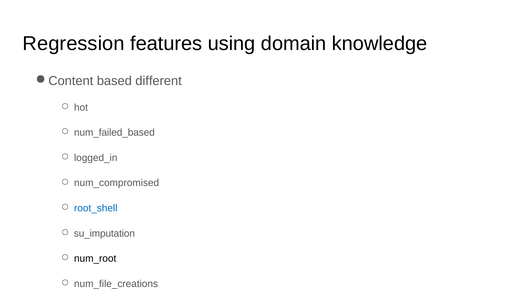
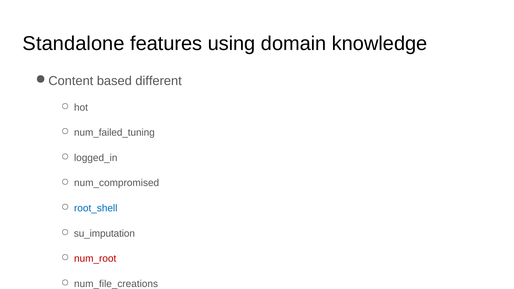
Regression: Regression -> Standalone (74, 44)
num_failed_based: num_failed_based -> num_failed_tuning (114, 133)
num_root colour: black -> red (95, 259)
